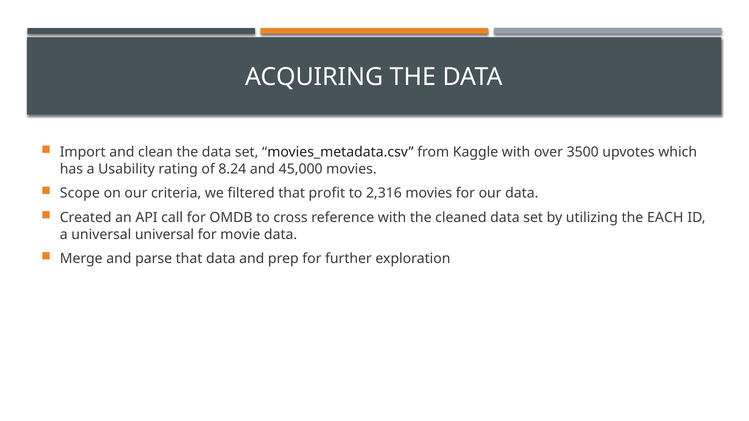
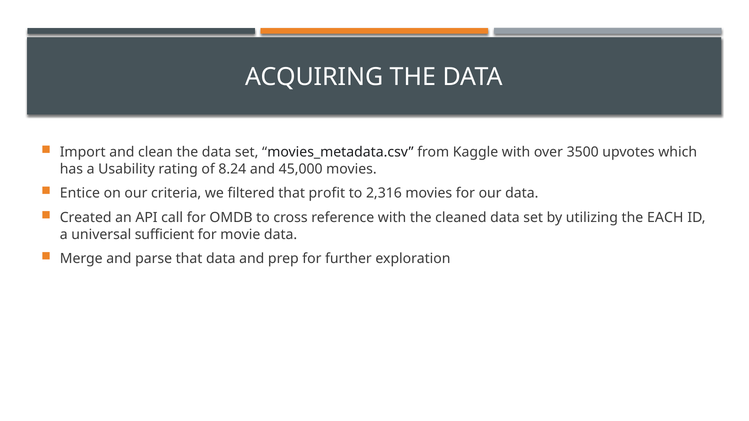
Scope: Scope -> Entice (80, 193)
universal universal: universal -> sufficient (164, 235)
